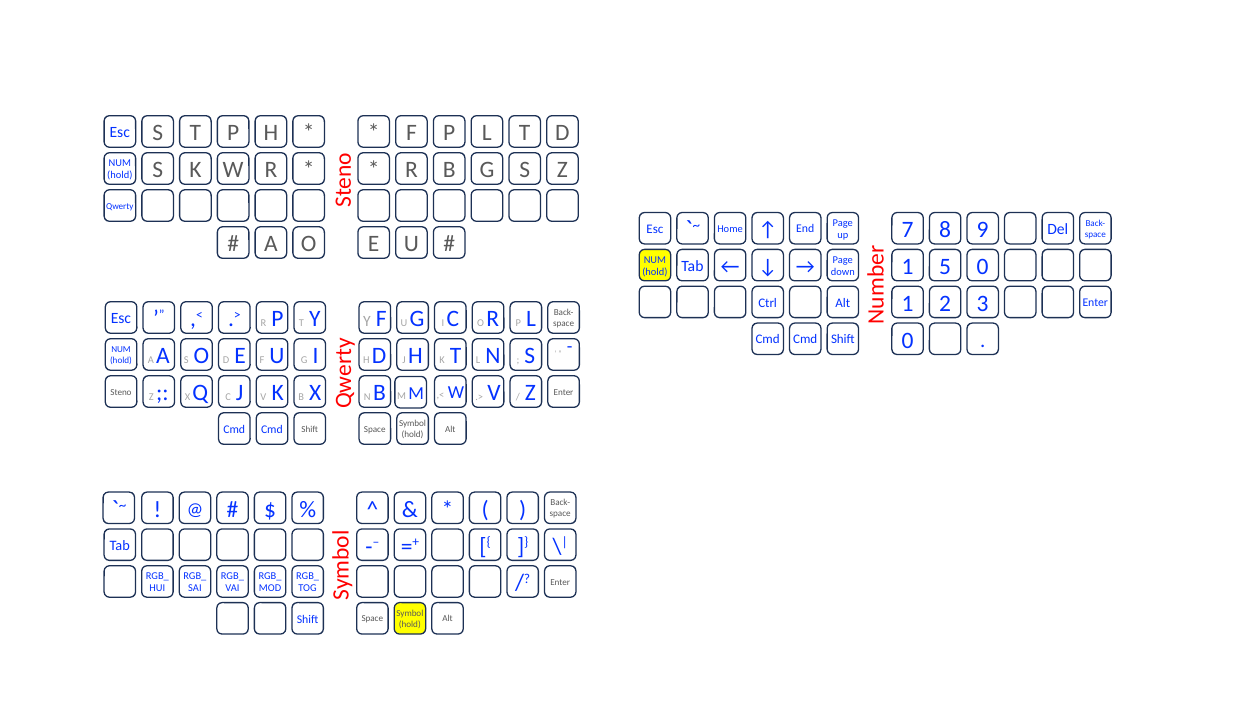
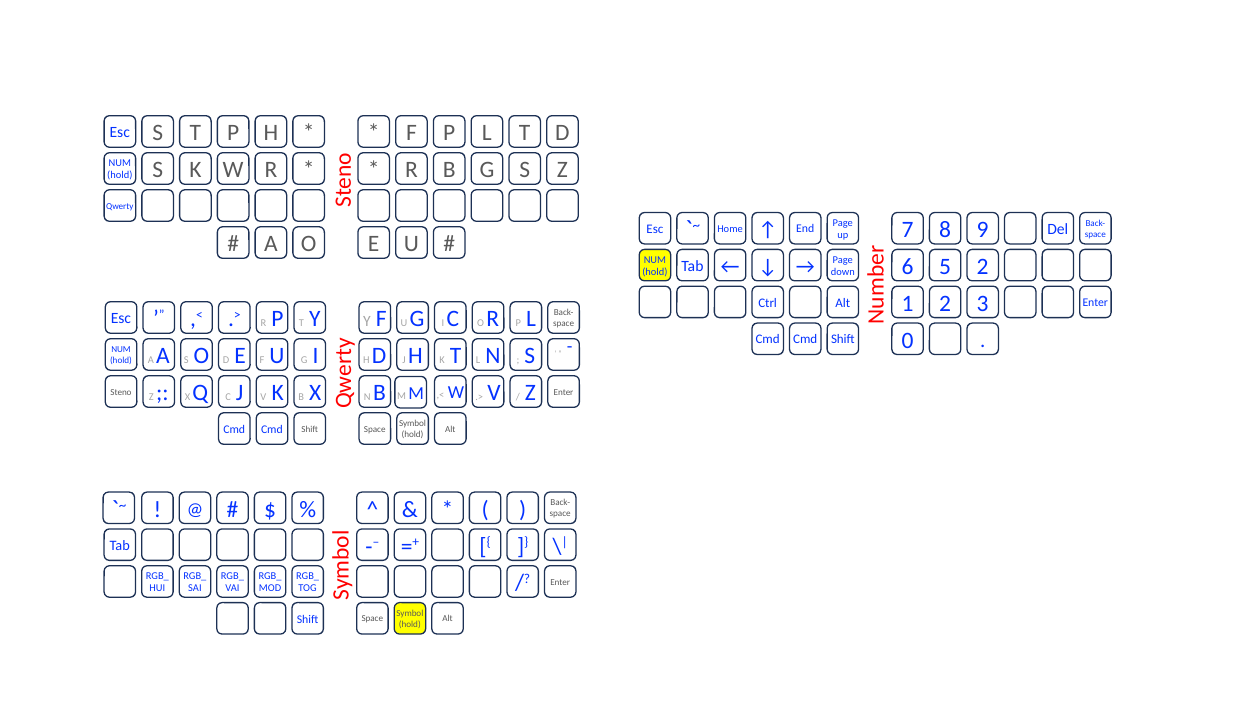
down 1: 1 -> 6 (908, 267)
5 0: 0 -> 2 (983, 267)
